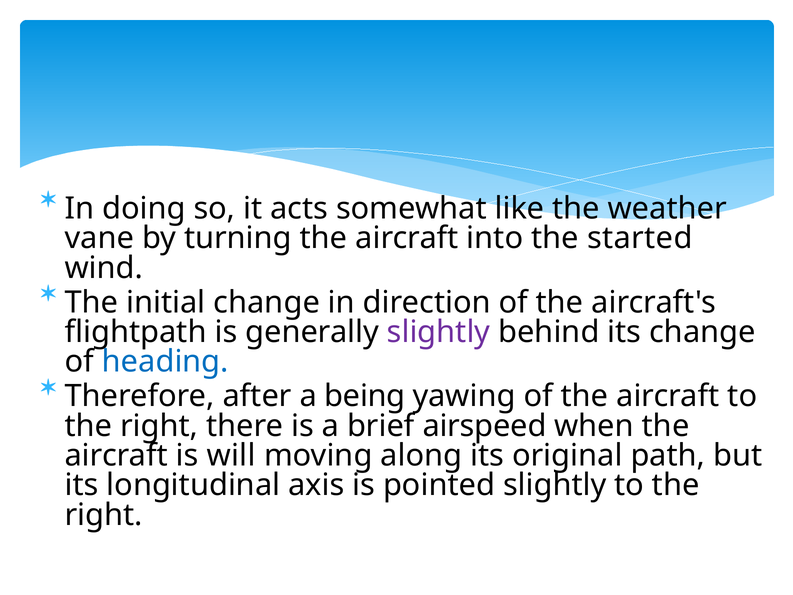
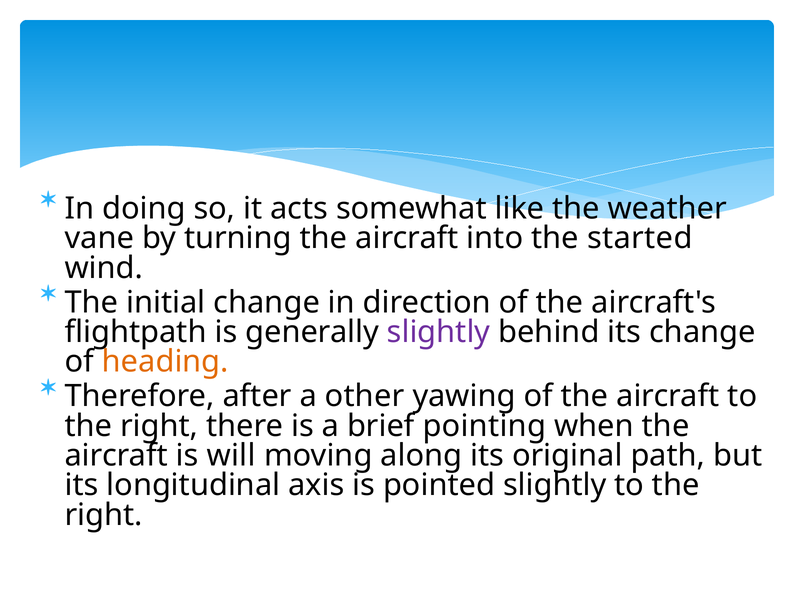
heading colour: blue -> orange (165, 362)
being: being -> other (365, 396)
airspeed: airspeed -> pointing (484, 426)
